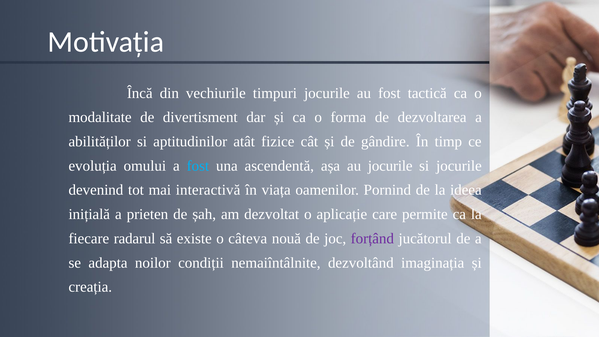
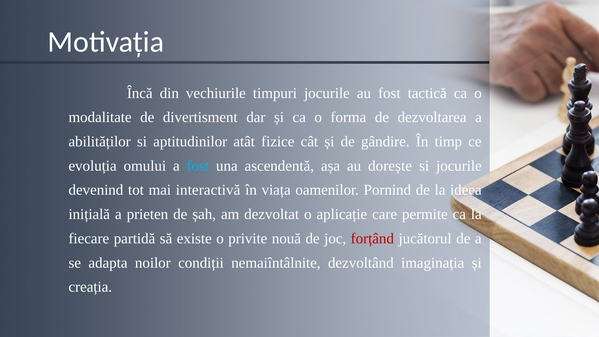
au jocurile: jocurile -> dorește (390, 166)
radarul: radarul -> partidă (135, 239)
câteva: câteva -> privite (248, 239)
forțând colour: purple -> red (372, 239)
